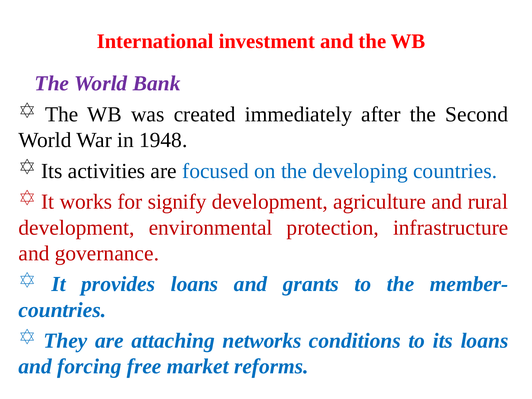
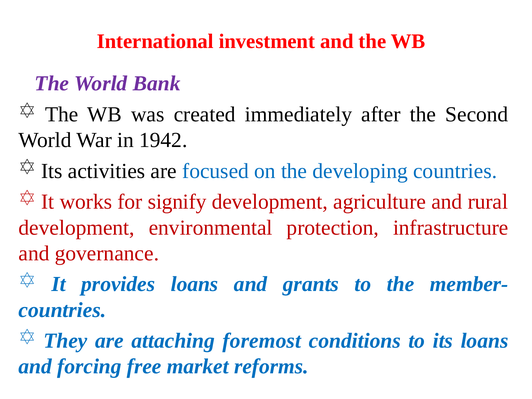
1948: 1948 -> 1942 (163, 140)
networks: networks -> foremost (262, 341)
